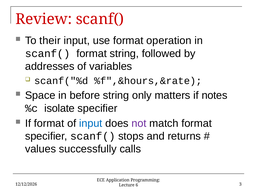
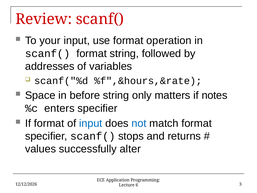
their: their -> your (50, 41)
isolate: isolate -> enters (59, 108)
not colour: purple -> blue (139, 123)
calls: calls -> alter (130, 149)
